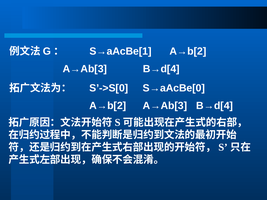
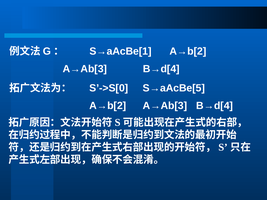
S→aAcBe[0: S→aAcBe[0 -> S→aAcBe[5 (174, 88)
